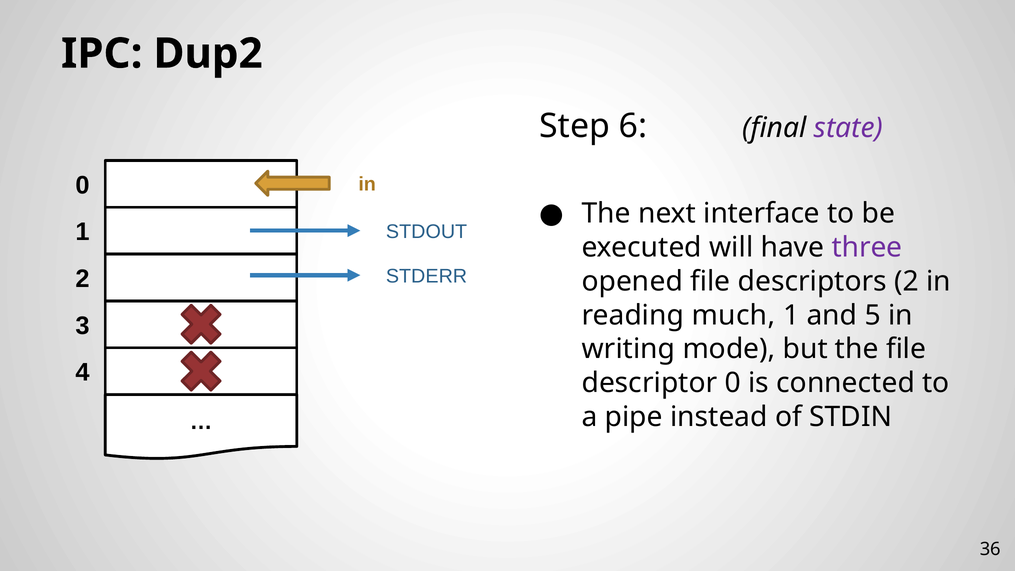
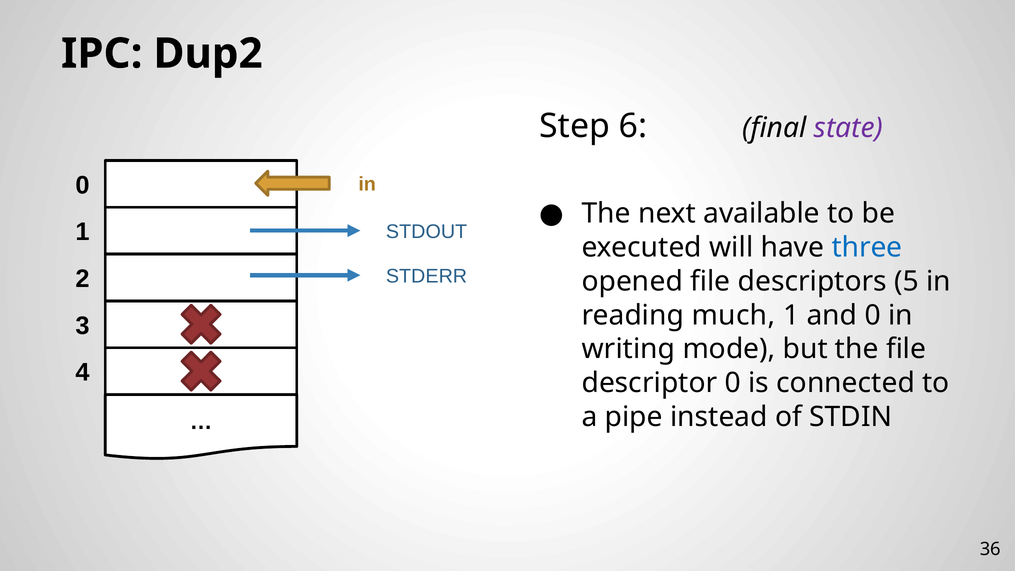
interface: interface -> available (762, 214)
three colour: purple -> blue (867, 248)
descriptors 2: 2 -> 5 (906, 281)
and 5: 5 -> 0 (873, 315)
